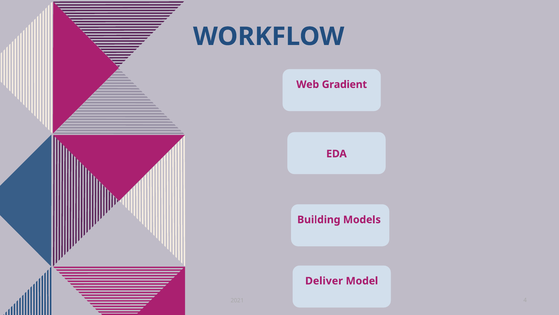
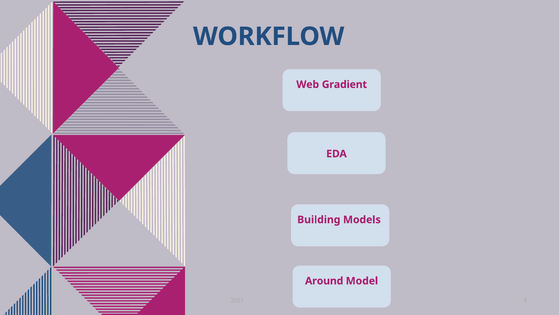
Deliver: Deliver -> Around (324, 280)
